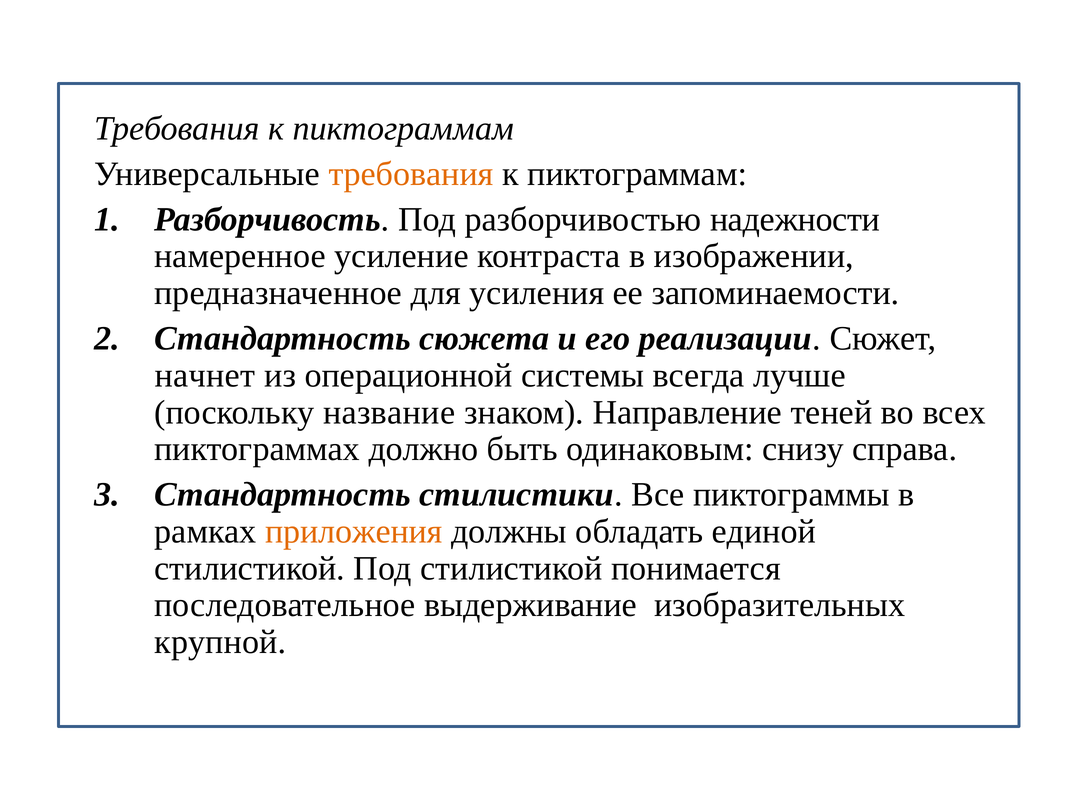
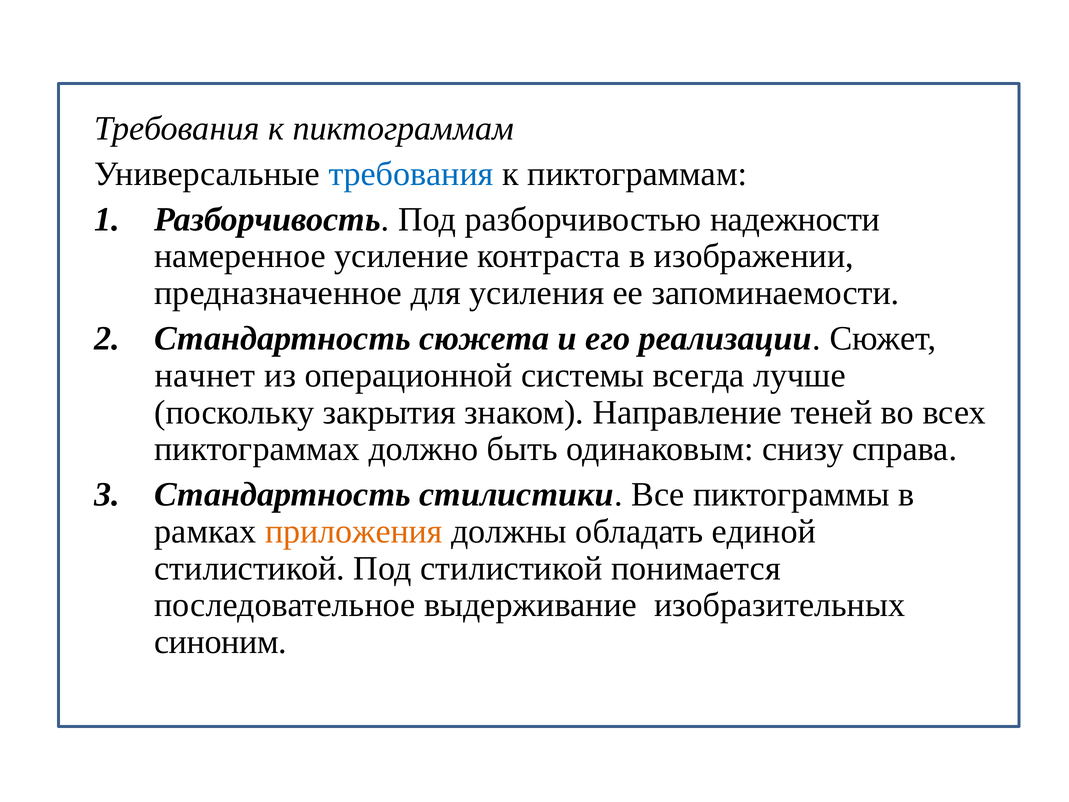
требования colour: orange -> blue (411, 174)
название: название -> закрытия (389, 412)
крупной: крупной -> синоним (220, 642)
